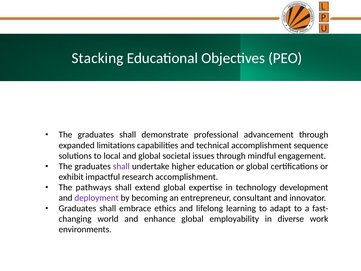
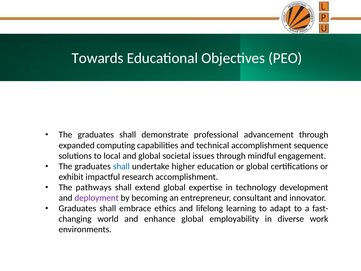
Stacking: Stacking -> Towards (98, 58)
limitations: limitations -> computing (116, 145)
shall colour: purple -> blue (121, 166)
